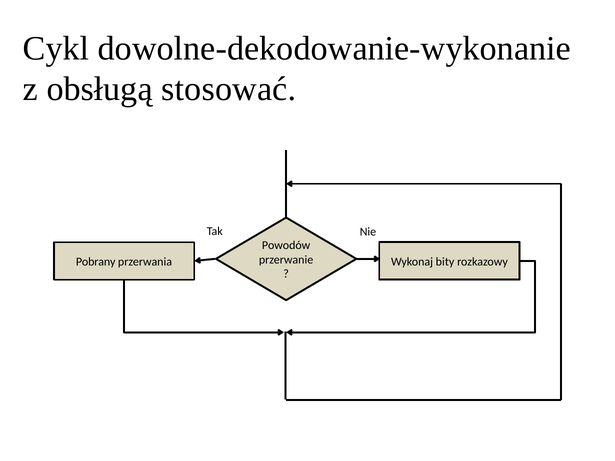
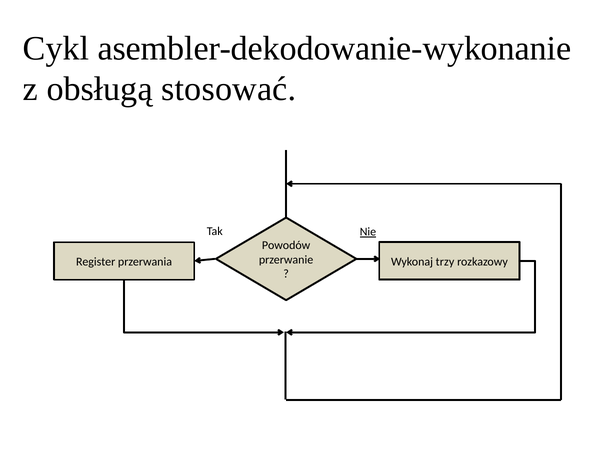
dowolne-dekodowanie-wykonanie: dowolne-dekodowanie-wykonanie -> asembler-dekodowanie-wykonanie (334, 48)
Nie underline: none -> present (368, 232)
Pobrany: Pobrany -> Register (96, 262)
bity: bity -> trzy (445, 262)
